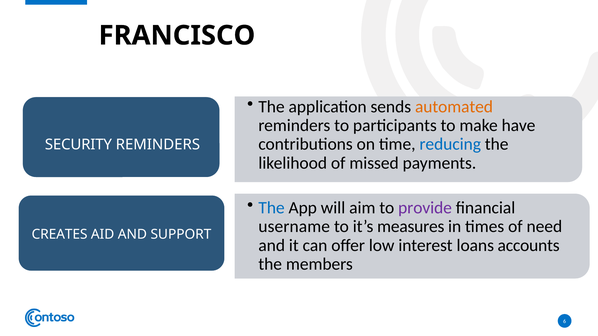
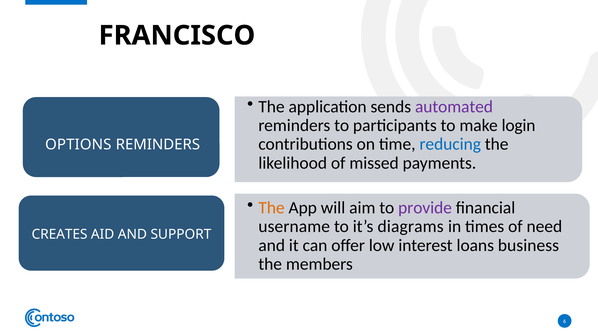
automated colour: orange -> purple (454, 107)
have: have -> login (519, 126)
SECURITY: SECURITY -> OPTIONS (78, 145)
The colour: blue -> orange (272, 208)
measures: measures -> diagrams (411, 227)
accounts: accounts -> business (528, 246)
